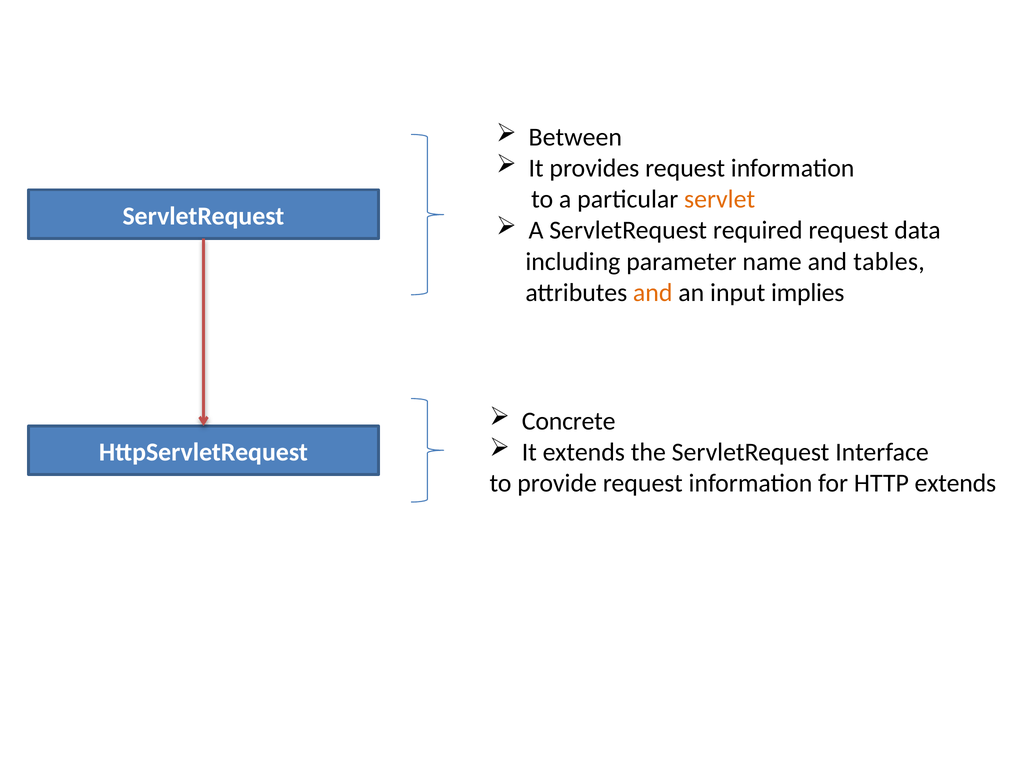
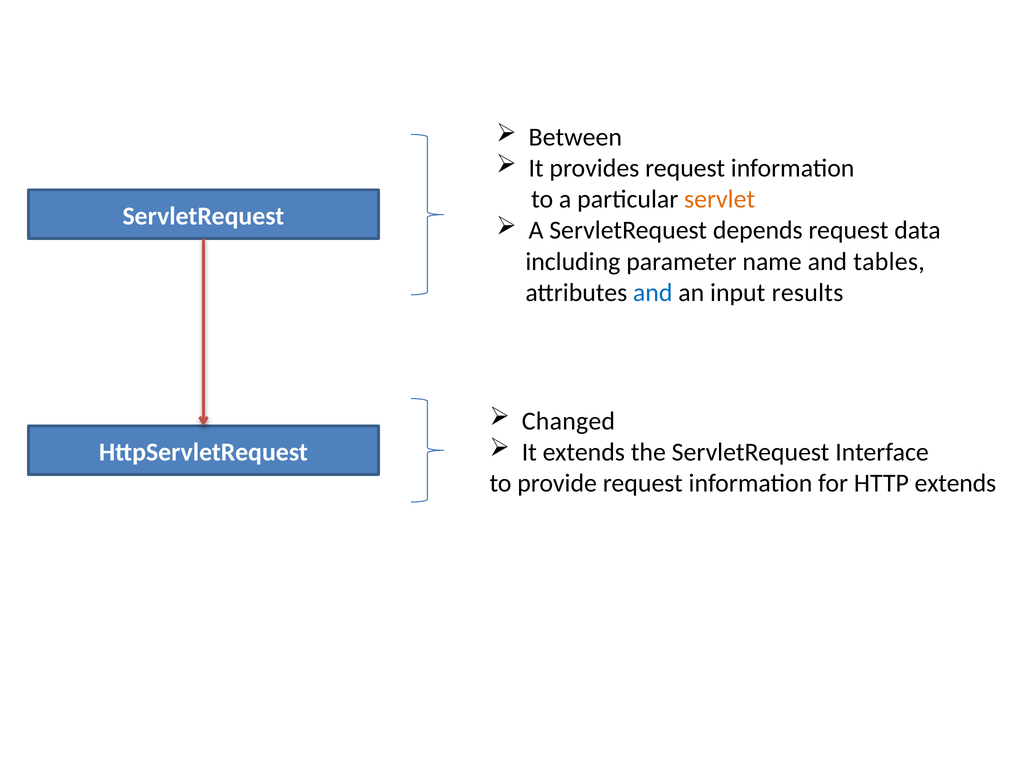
required: required -> depends (758, 230)
and colour: orange -> blue (653, 292)
implies: implies -> results (807, 292)
Concrete: Concrete -> Changed (568, 421)
